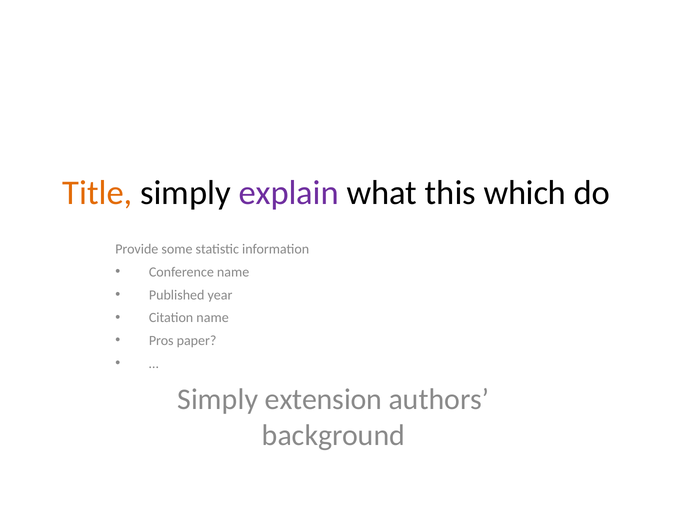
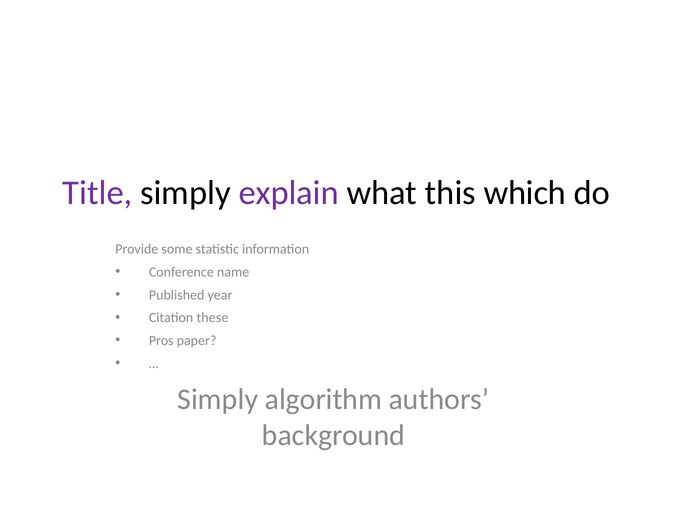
Title colour: orange -> purple (97, 193)
Citation name: name -> these (213, 318)
extension: extension -> algorithm (323, 399)
